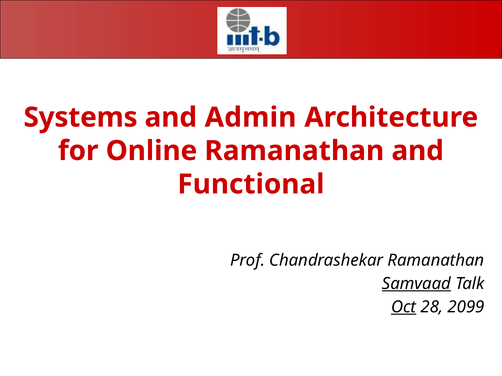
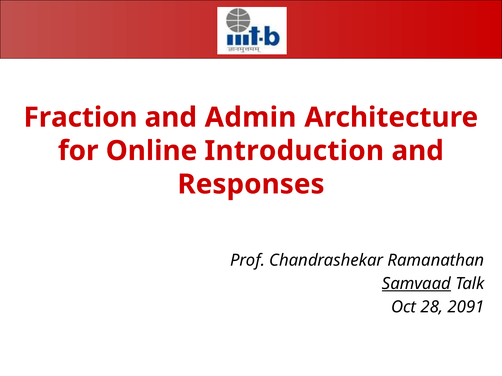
Systems: Systems -> Fraction (81, 118)
Online Ramanathan: Ramanathan -> Introduction (294, 151)
Functional: Functional -> Responses (251, 184)
Oct underline: present -> none (404, 307)
2099: 2099 -> 2091 (466, 307)
